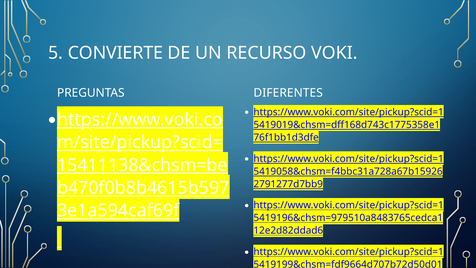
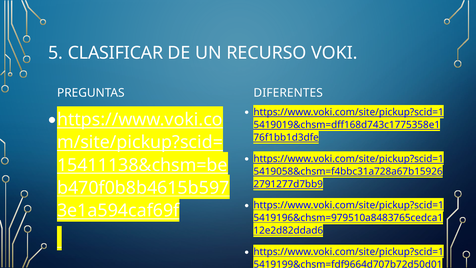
CONVIERTE: CONVIERTE -> CLASIFICAR (115, 53)
